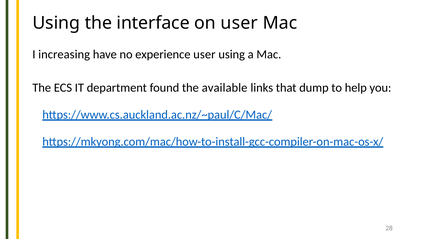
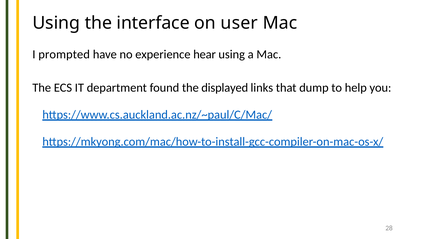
increasing: increasing -> prompted (64, 54)
experience user: user -> hear (205, 54)
available: available -> displayed (225, 88)
